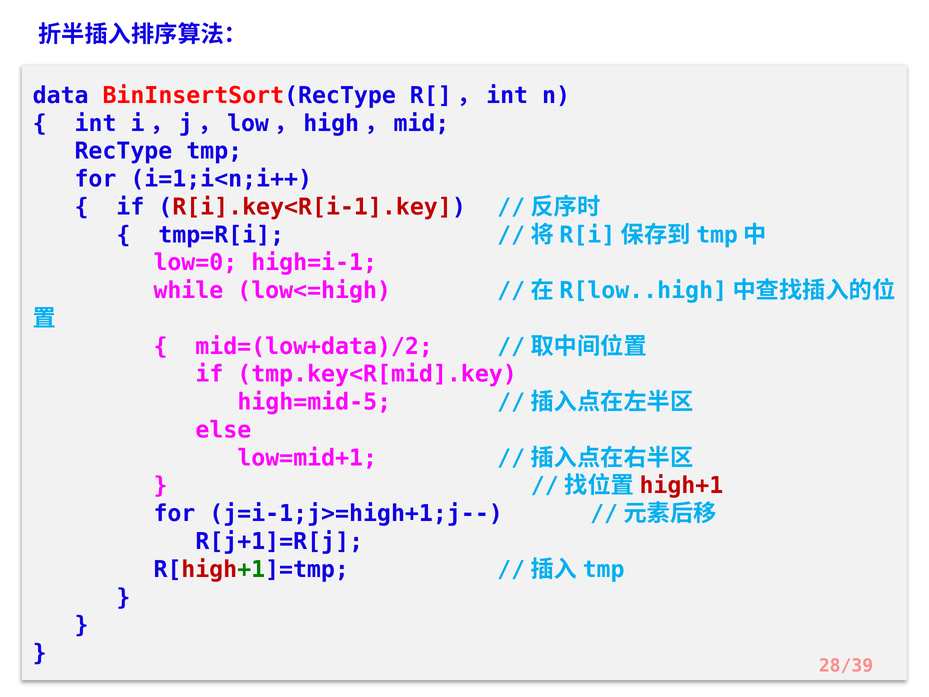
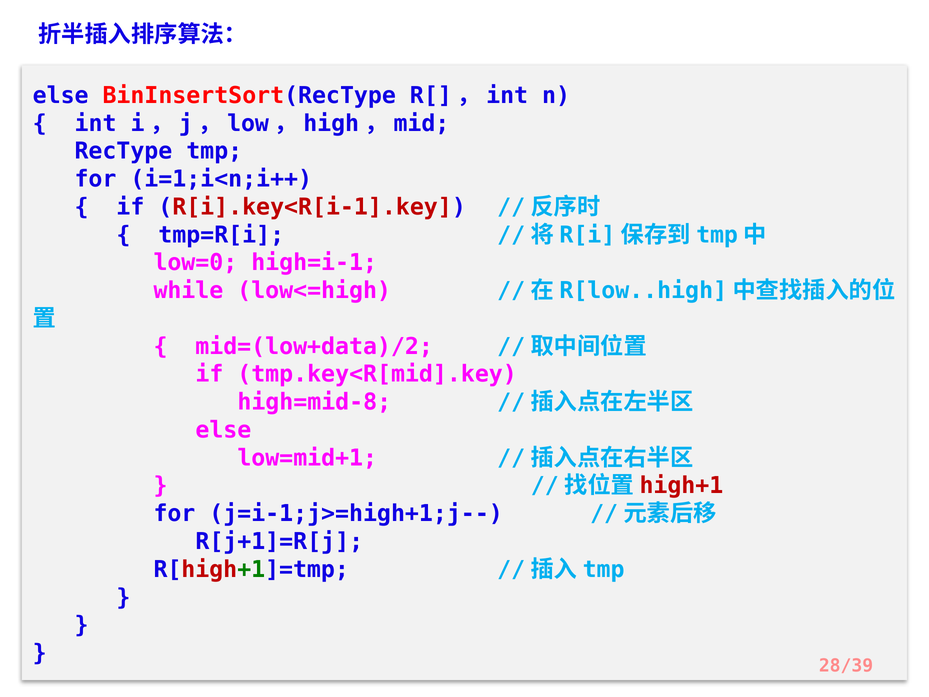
data: data -> else (61, 95)
high=mid-5: high=mid-5 -> high=mid-8 (314, 402)
